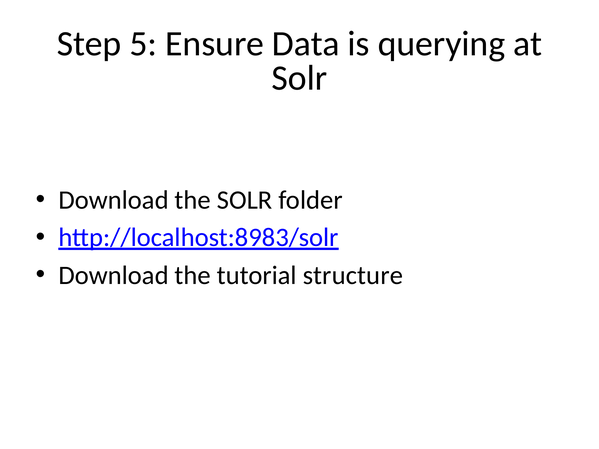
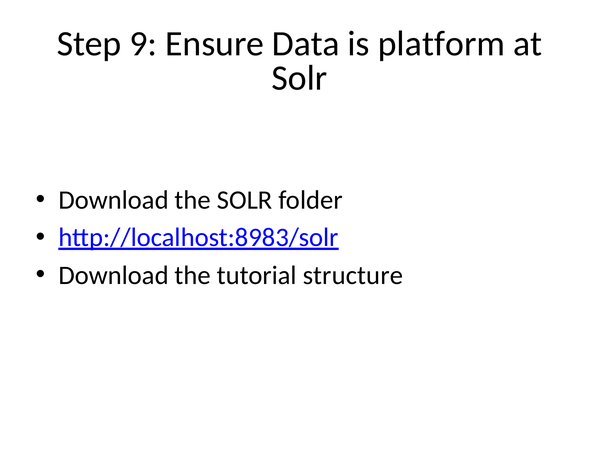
5: 5 -> 9 (143, 44)
querying: querying -> platform (441, 44)
